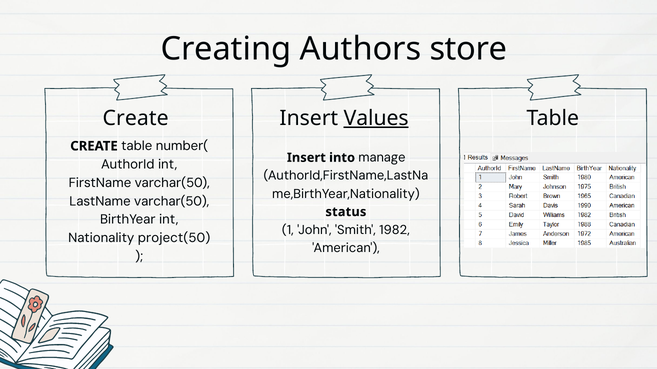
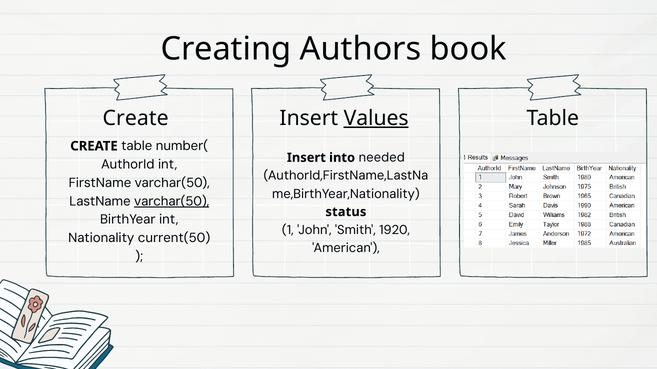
store: store -> book (468, 49)
manage: manage -> needed (382, 158)
varchar(50 underline: none -> present (172, 202)
1982: 1982 -> 1920 (395, 230)
project(50: project(50 -> current(50 (174, 238)
